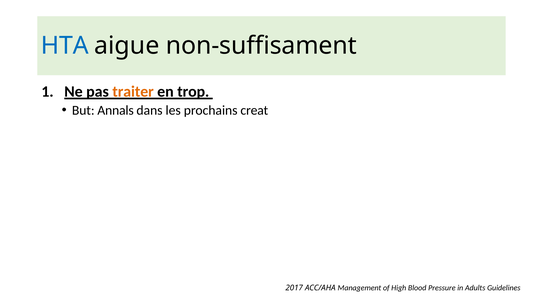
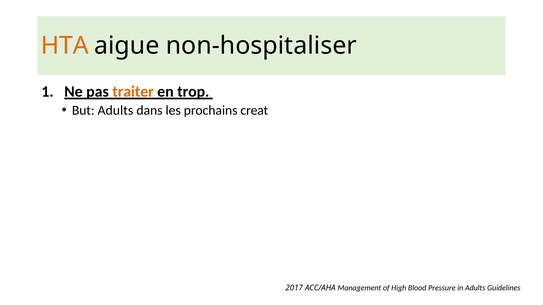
HTA colour: blue -> orange (65, 46)
non-suffisament: non-suffisament -> non-hospitaliser (261, 46)
But Annals: Annals -> Adults (115, 111)
